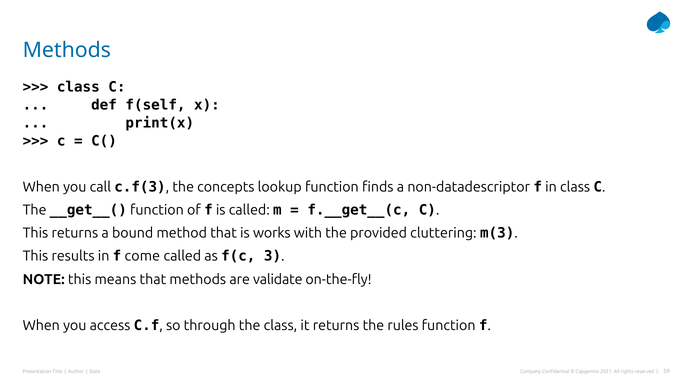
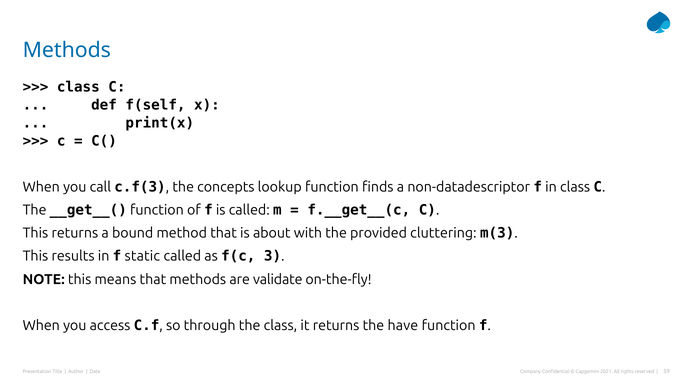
works: works -> about (272, 233)
come: come -> static (142, 256)
rules: rules -> have (403, 325)
